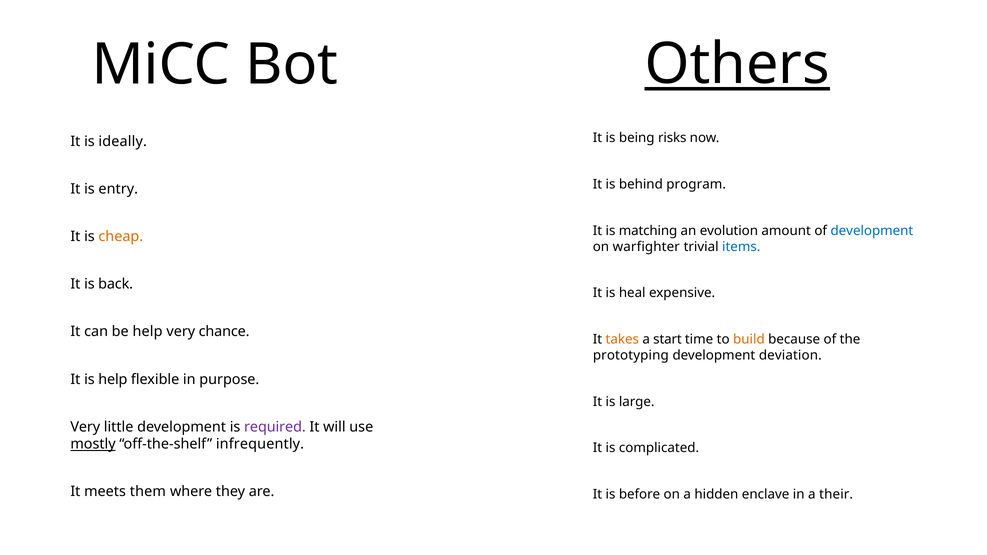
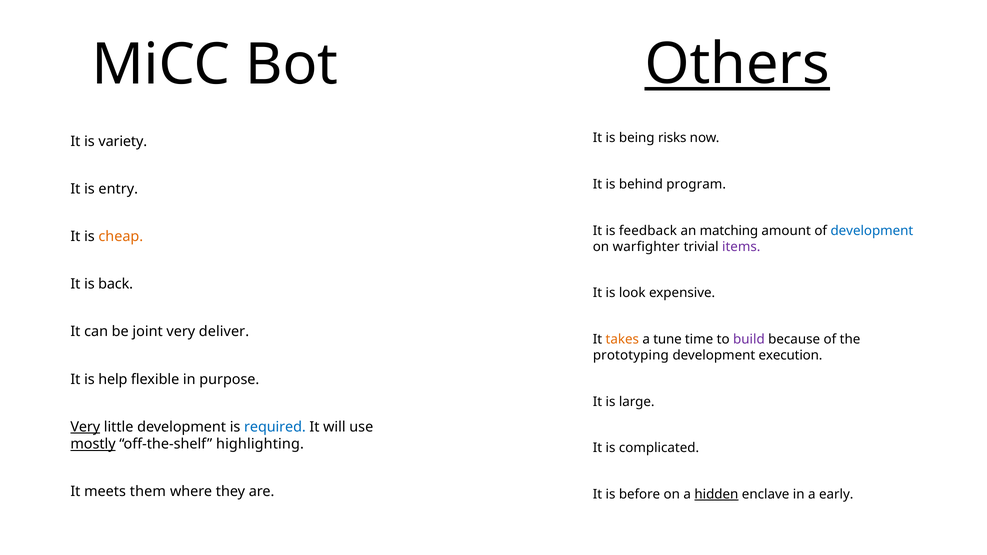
ideally: ideally -> variety (123, 141)
matching: matching -> feedback (648, 231)
evolution: evolution -> matching (729, 231)
items colour: blue -> purple (741, 247)
heal: heal -> look (632, 293)
be help: help -> joint (148, 332)
chance: chance -> deliver (224, 332)
start: start -> tune (668, 339)
build colour: orange -> purple (749, 339)
deviation: deviation -> execution (790, 355)
Very underline: none -> present (85, 427)
required colour: purple -> blue (275, 427)
infrequently: infrequently -> highlighting (260, 444)
hidden underline: none -> present (716, 495)
their: their -> early (836, 495)
